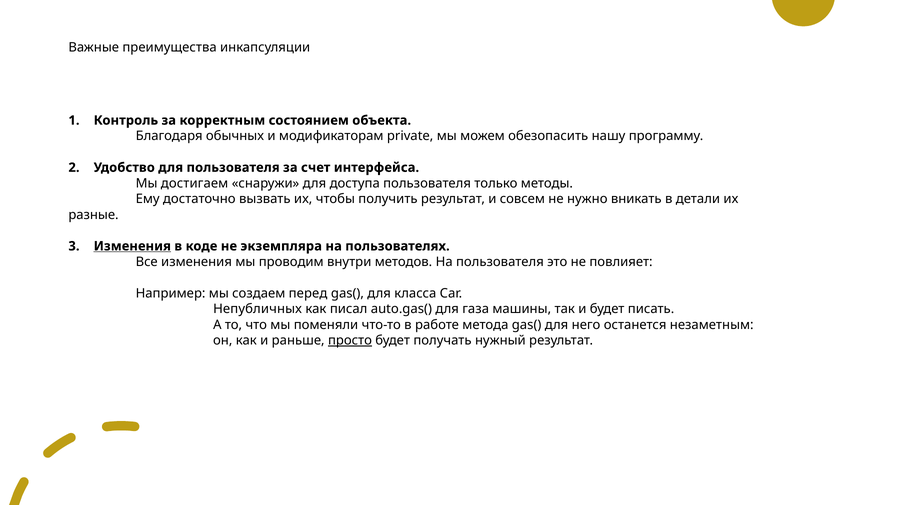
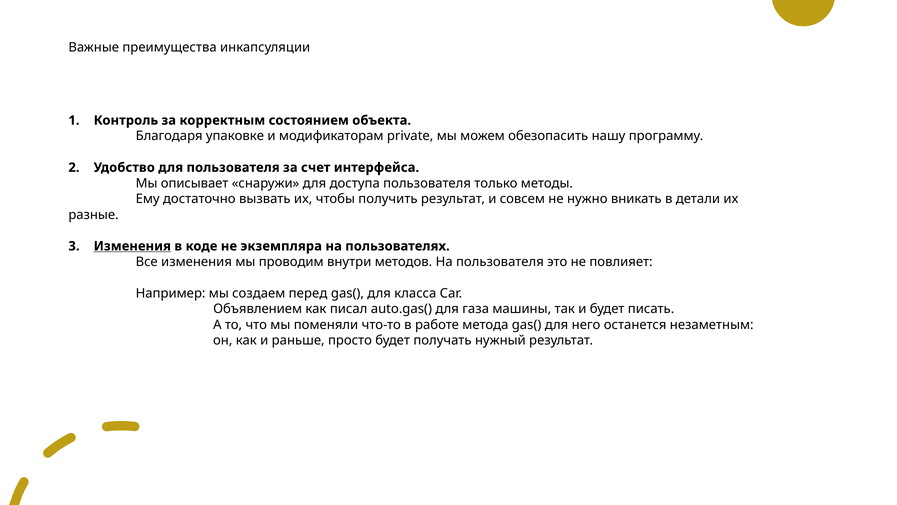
обычных: обычных -> упаковке (235, 136)
достигаем: достигаем -> описывает (195, 183)
Непубличных: Непубличных -> Объявлением (258, 309)
просто underline: present -> none (350, 340)
